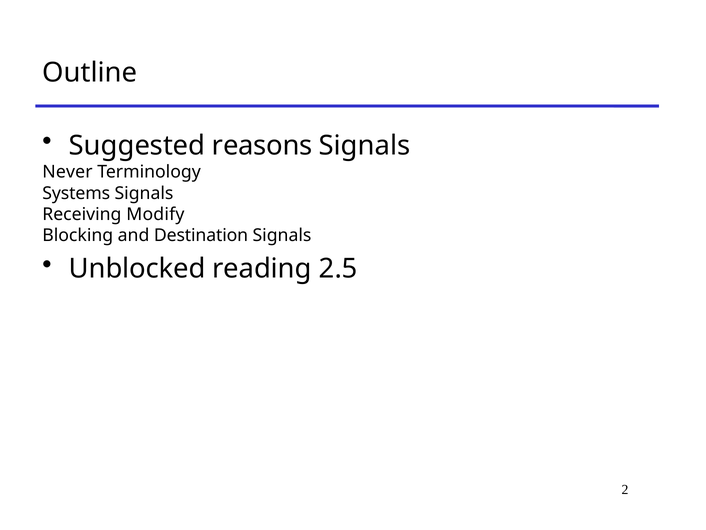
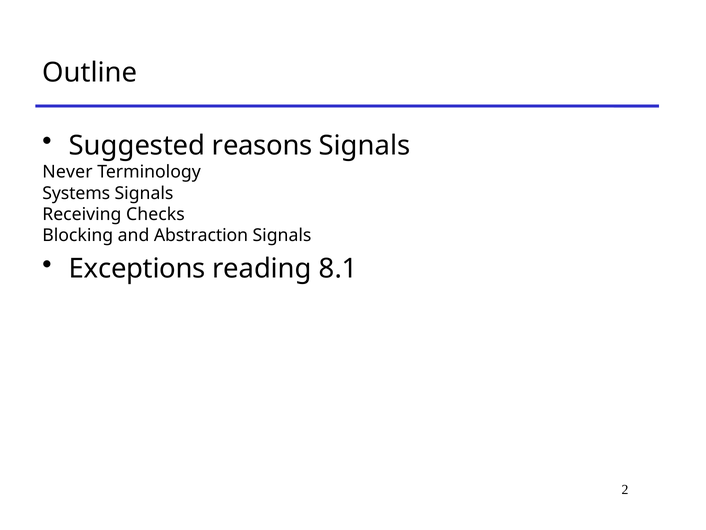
Modify: Modify -> Checks (155, 214)
Destination: Destination -> Abstraction (201, 235)
Unblocked: Unblocked -> Exceptions (137, 269)
2.5: 2.5 -> 8.1 (338, 269)
